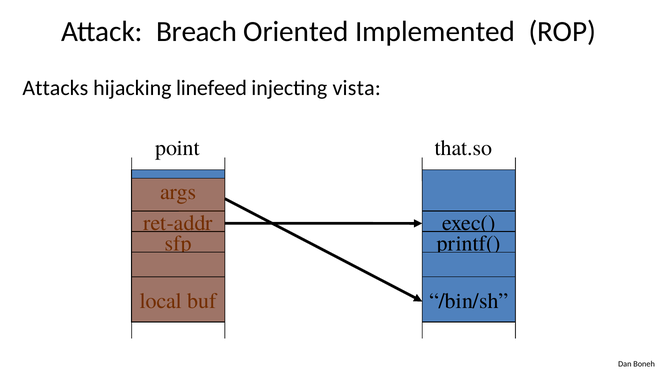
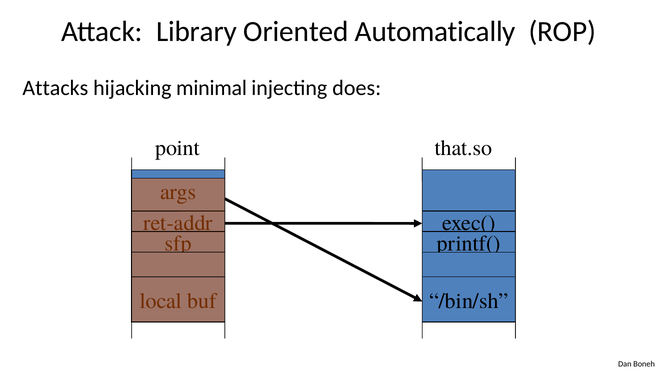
Breach: Breach -> Library (196, 31)
Implemented: Implemented -> Automatically (435, 31)
linefeed: linefeed -> minimal (212, 88)
vista: vista -> does (357, 88)
